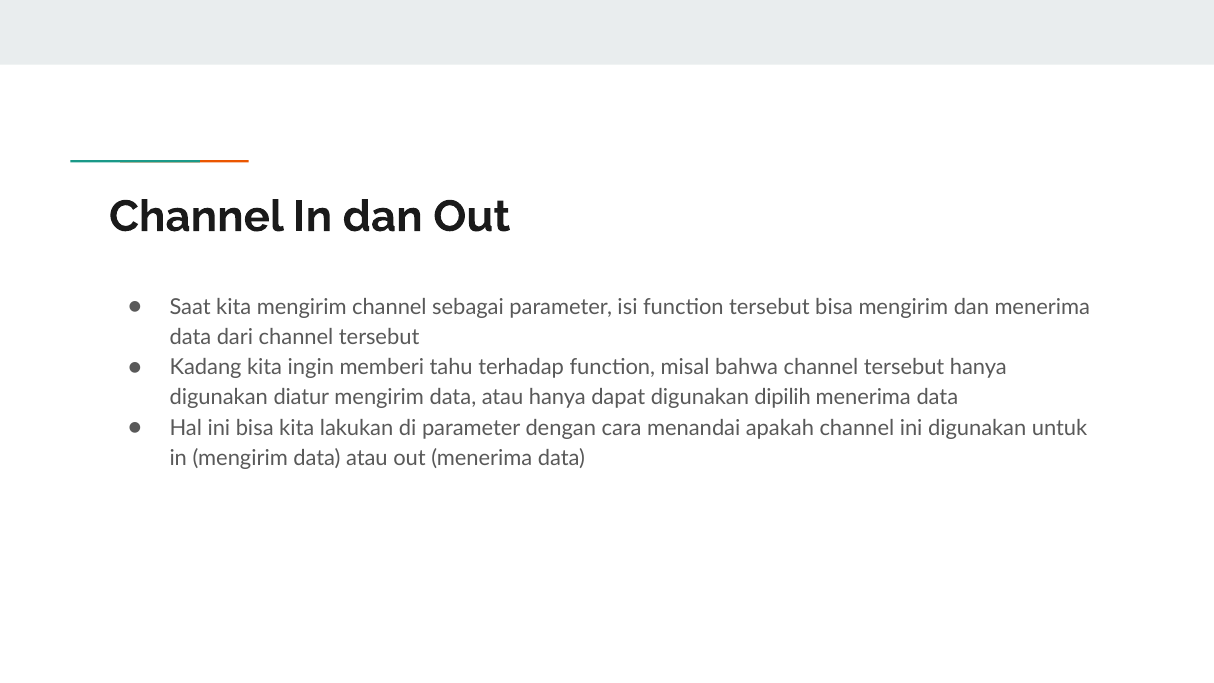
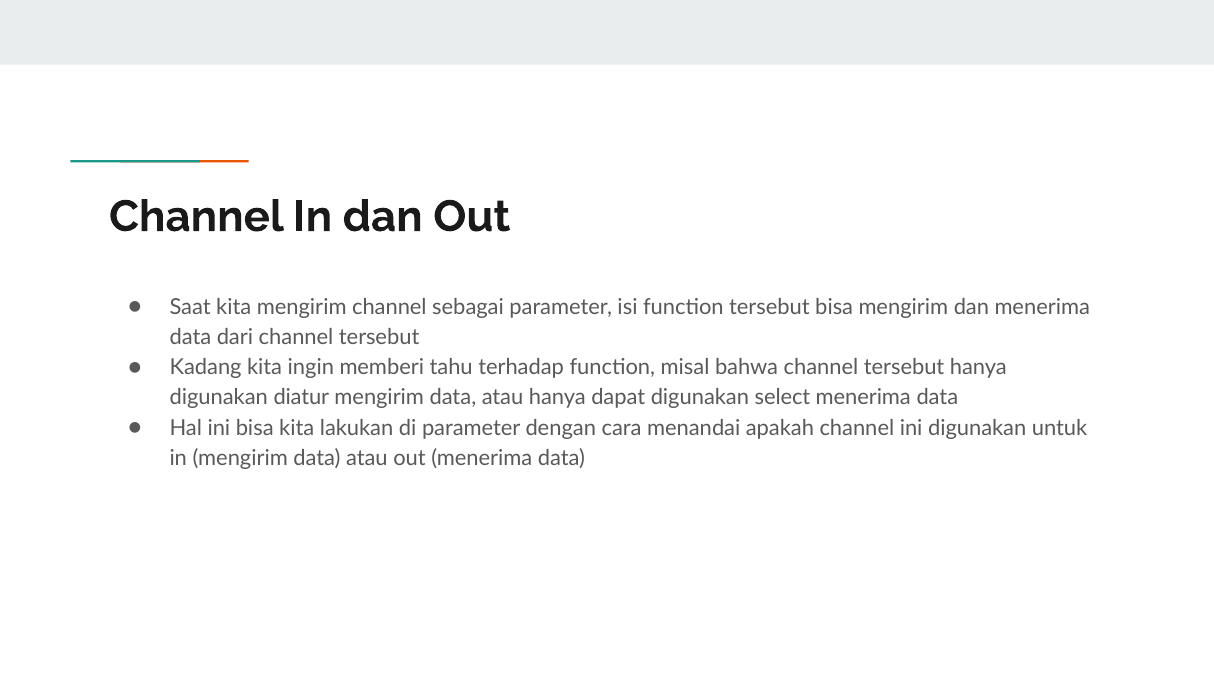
dipilih: dipilih -> select (782, 398)
